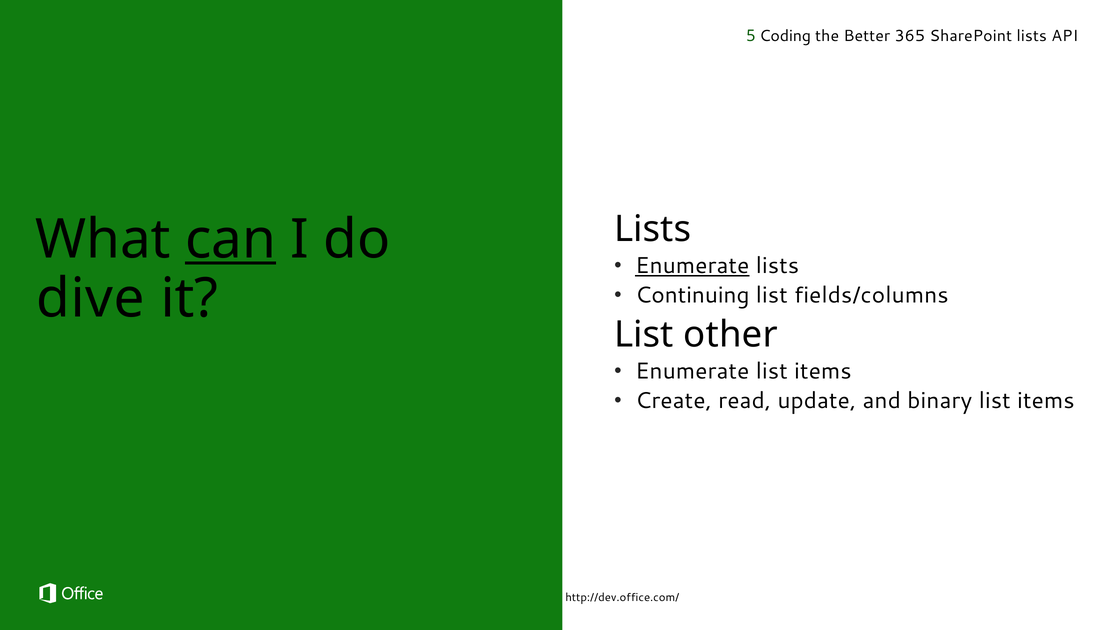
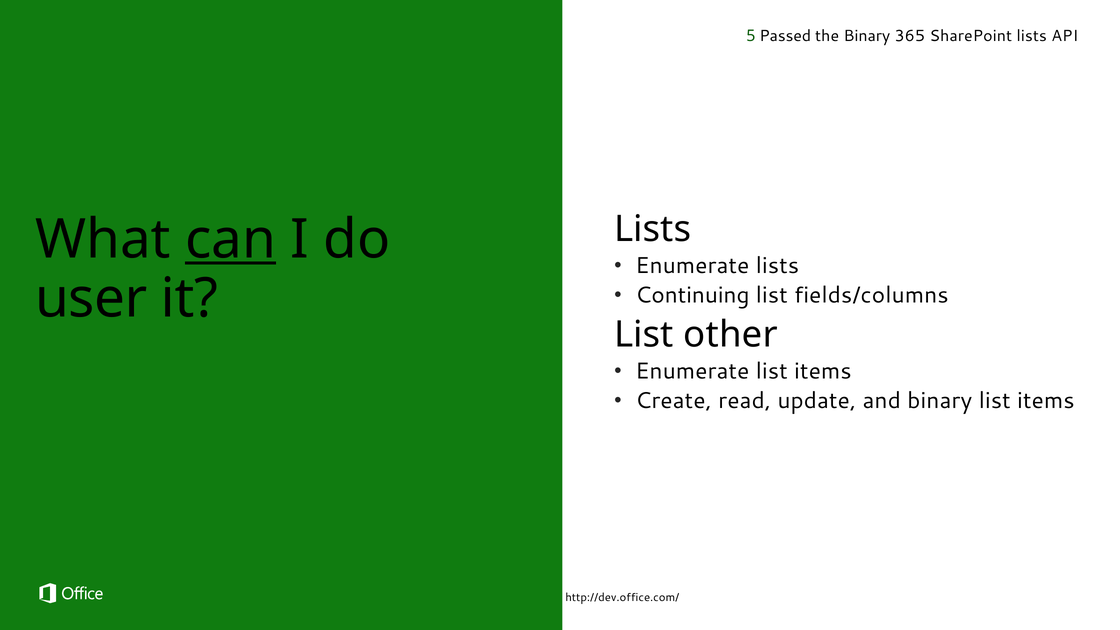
Coding: Coding -> Passed (785, 36)
the Better: Better -> Binary (867, 36)
Enumerate underline: present -> none (692, 266)
dive: dive -> user (91, 299)
